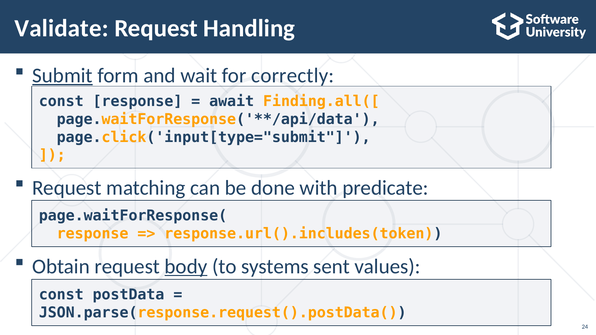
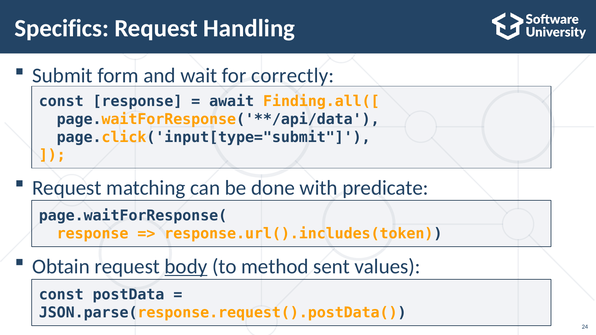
Validate: Validate -> Specifics (62, 28)
Submit underline: present -> none (62, 76)
systems: systems -> method (275, 267)
